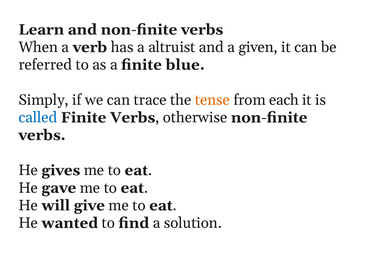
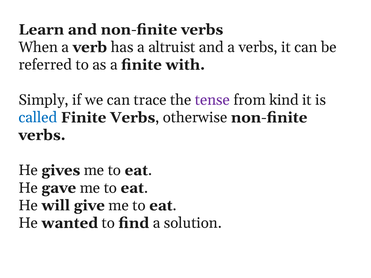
a given: given -> verbs (258, 47)
blue: blue -> with (185, 65)
tense colour: orange -> purple (212, 100)
each: each -> kind (284, 100)
